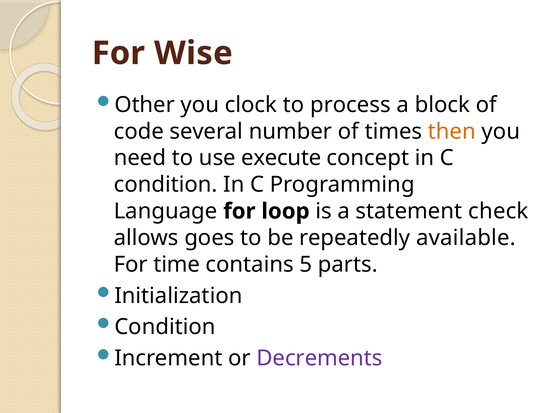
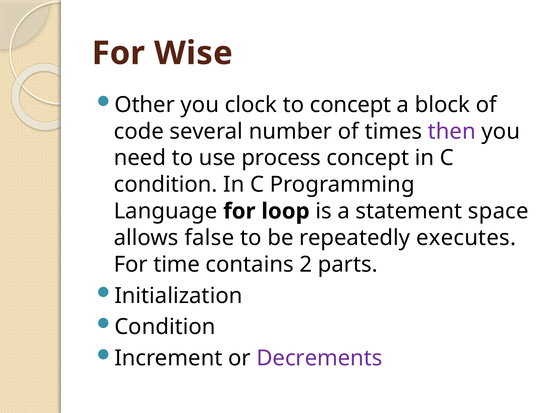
to process: process -> concept (351, 105)
then colour: orange -> purple (452, 131)
execute: execute -> process (281, 158)
check: check -> space (498, 211)
goes: goes -> false (209, 238)
available: available -> executes (466, 238)
5: 5 -> 2 (306, 264)
